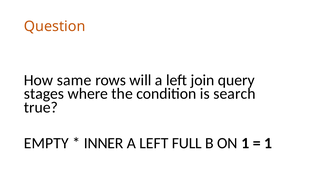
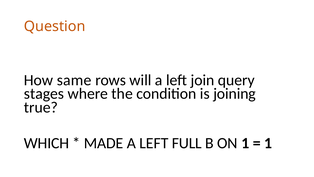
search: search -> joining (235, 94)
EMPTY: EMPTY -> WHICH (47, 143)
INNER: INNER -> MADE (104, 143)
